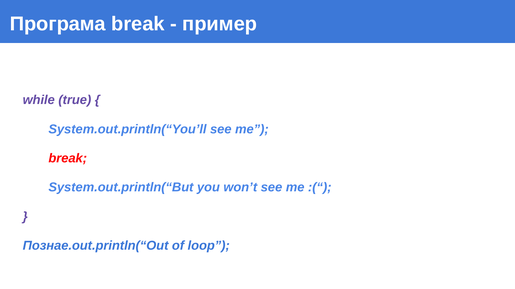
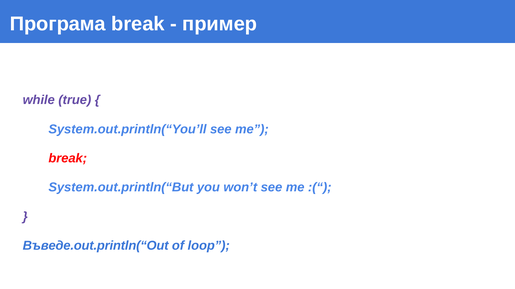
Познае.out.println(“Out: Познае.out.println(“Out -> Въведе.out.println(“Out (96, 246)
